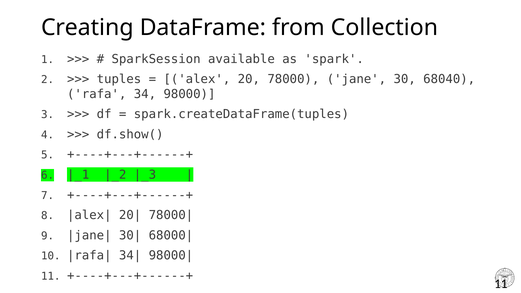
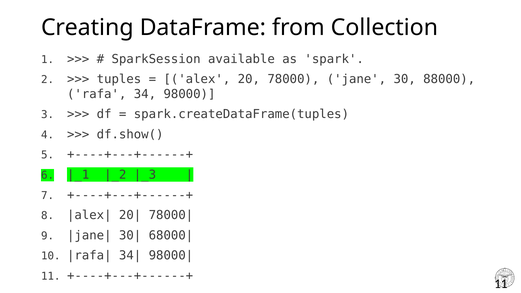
68040: 68040 -> 88000 (449, 79)
